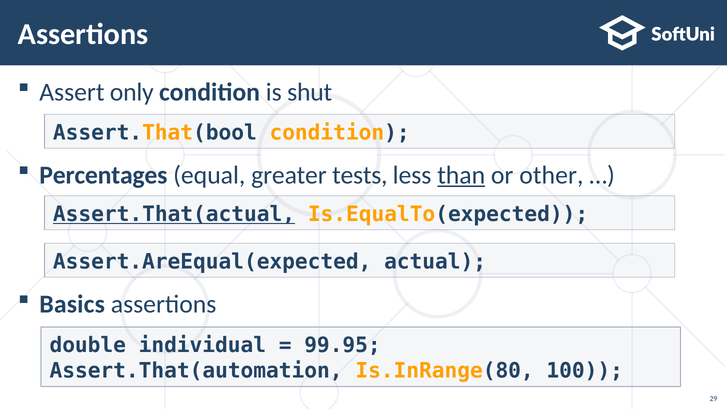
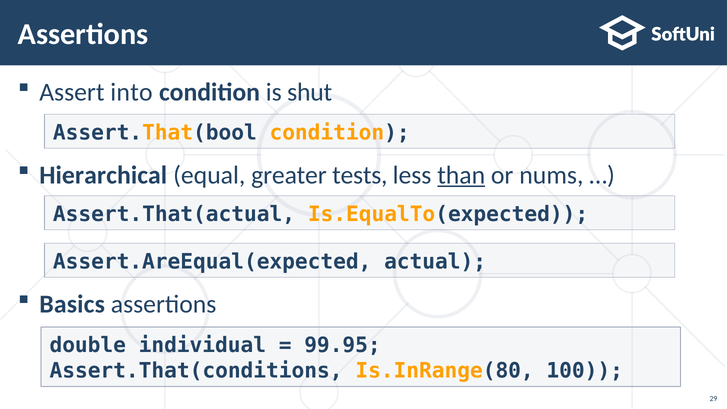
only: only -> into (132, 92)
Percentages: Percentages -> Hierarchical (103, 175)
other: other -> nums (551, 175)
Assert.That(actual underline: present -> none (174, 214)
Assert.That(automation: Assert.That(automation -> Assert.That(conditions (196, 371)
